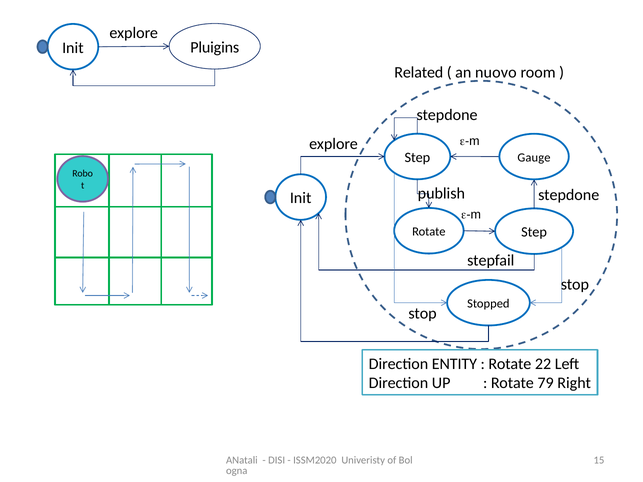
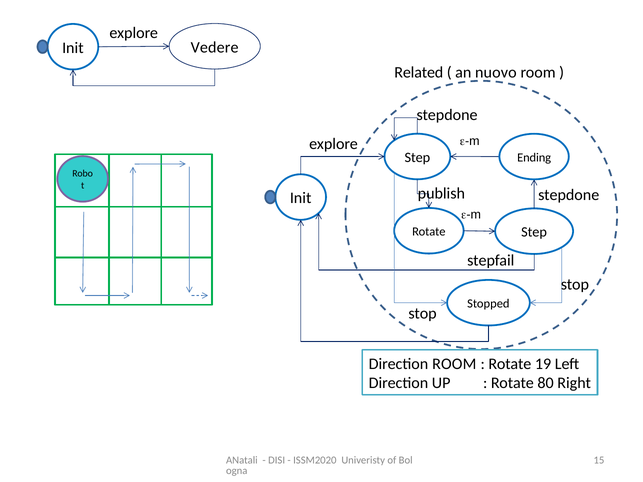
Pluigins: Pluigins -> Vedere (215, 47)
Gauge: Gauge -> Ending (534, 157)
Direction ENTITY: ENTITY -> ROOM (454, 364)
22: 22 -> 19 (543, 364)
79: 79 -> 80 (546, 383)
